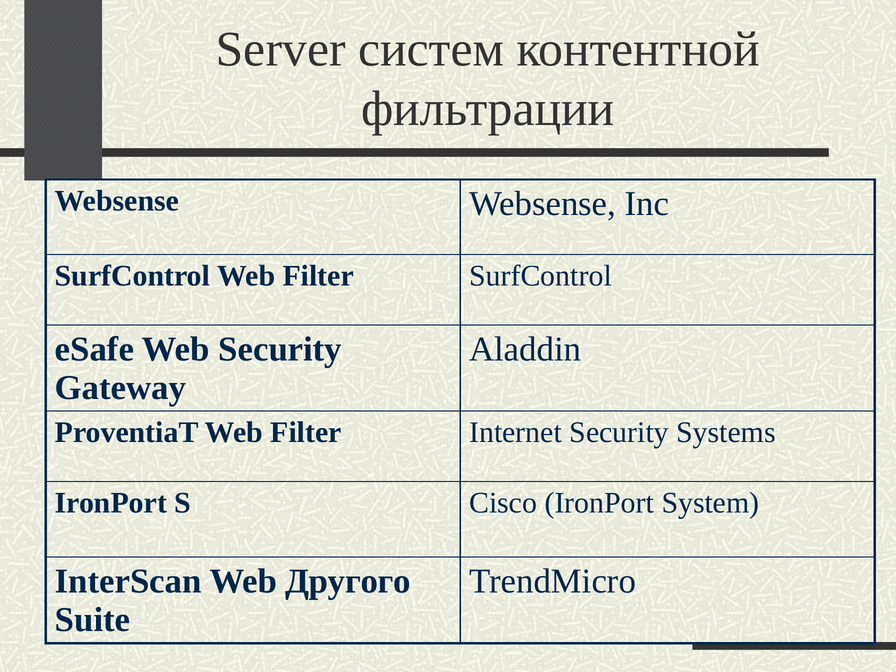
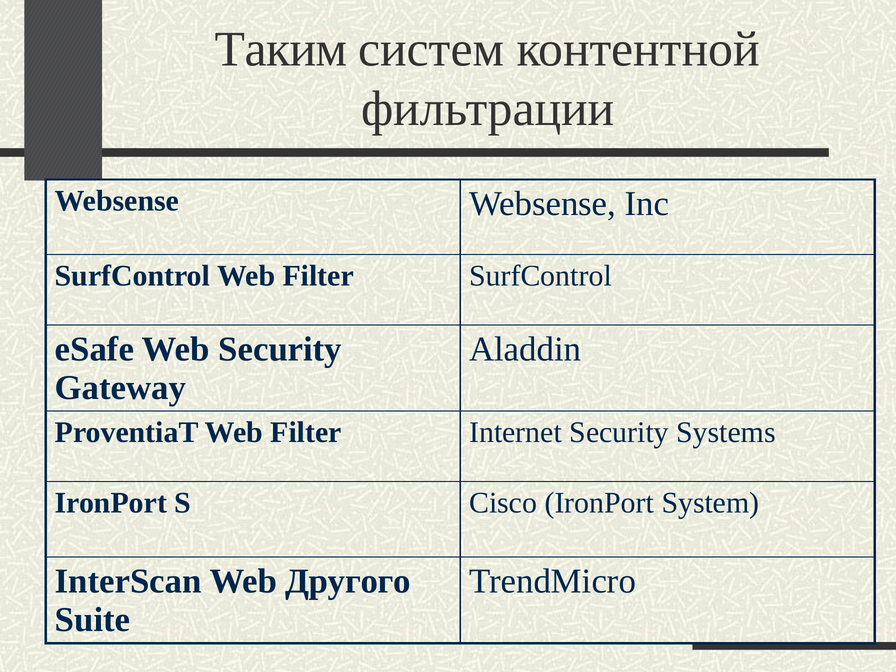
Server: Server -> Таким (281, 49)
